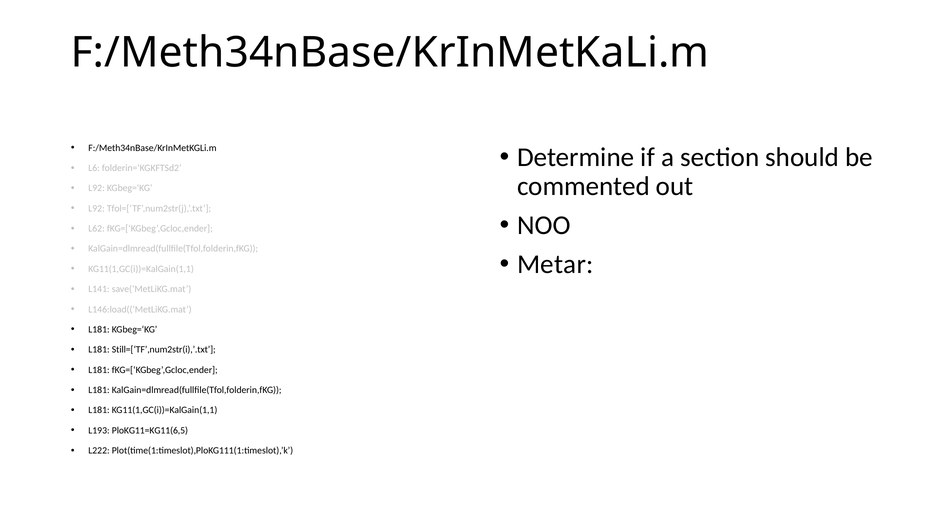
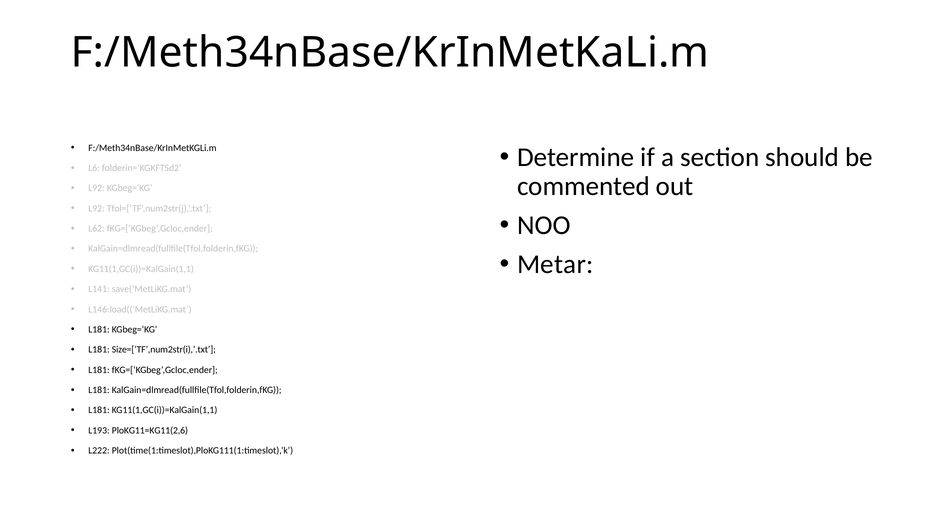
Still=[‘TF’,num2str(i),’.txt: Still=[‘TF’,num2str(i),’.txt -> Size=[‘TF’,num2str(i),’.txt (164, 350)
PloKG11=KG11(6,5: PloKG11=KG11(6,5 -> PloKG11=KG11(2,6 (150, 430)
